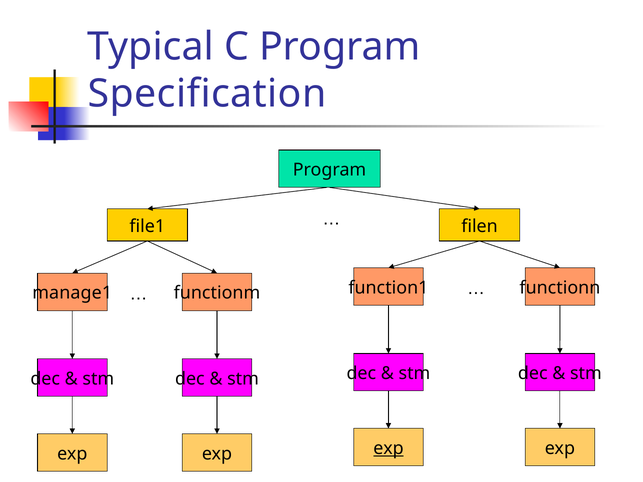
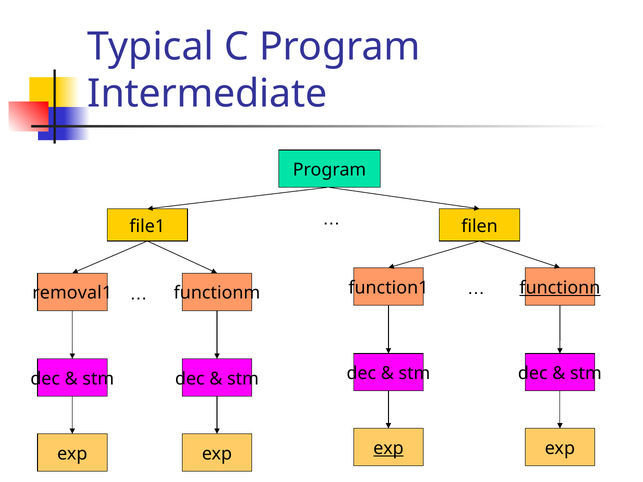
Specification: Specification -> Intermediate (207, 94)
functionn underline: none -> present (560, 288)
manage1: manage1 -> removal1 (72, 293)
